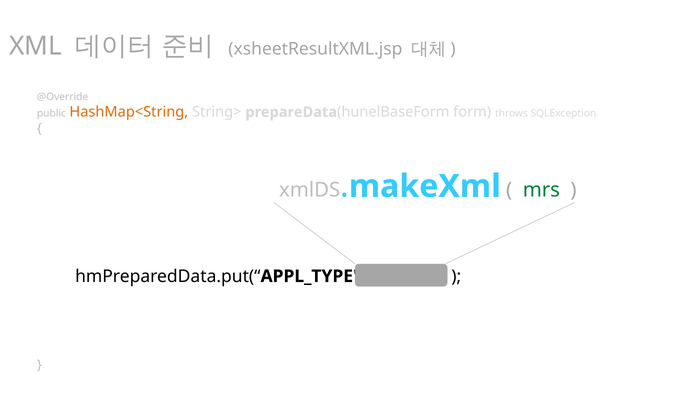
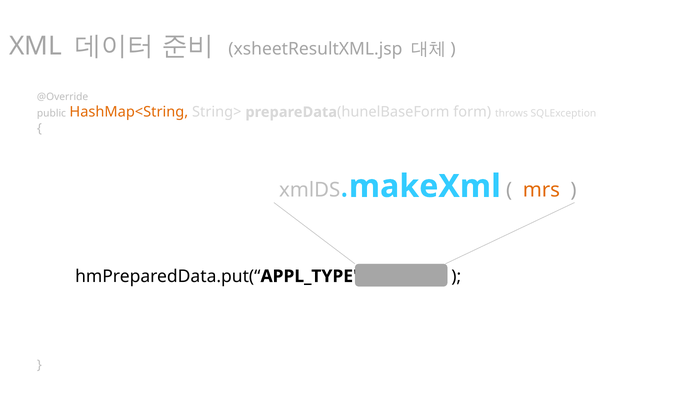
mrs colour: green -> orange (541, 190)
